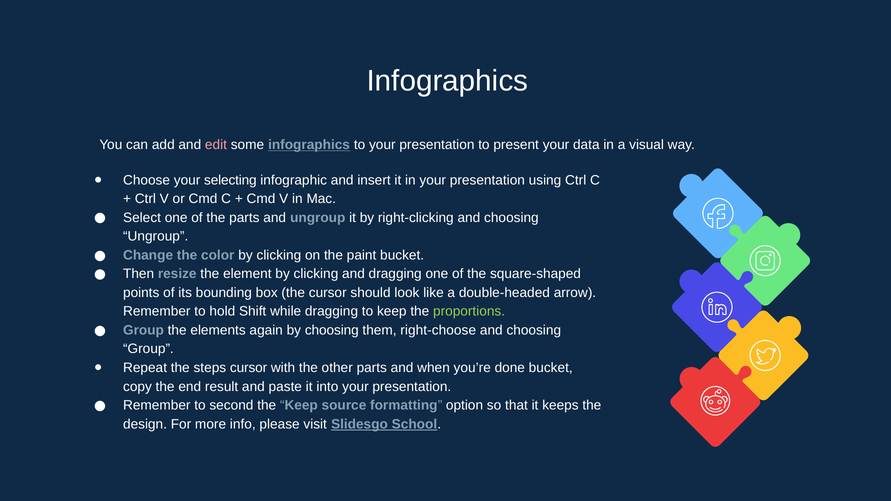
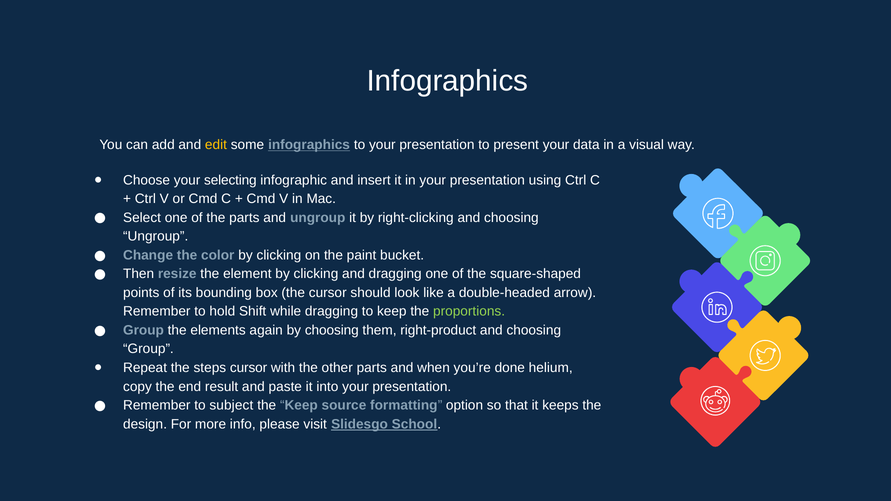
edit colour: pink -> yellow (216, 145)
right-choose: right-choose -> right-product (438, 330)
done bucket: bucket -> helium (551, 368)
second: second -> subject (231, 405)
